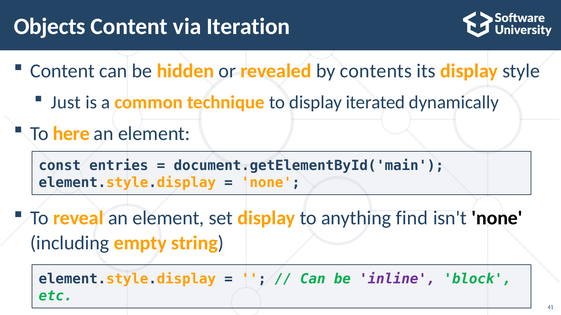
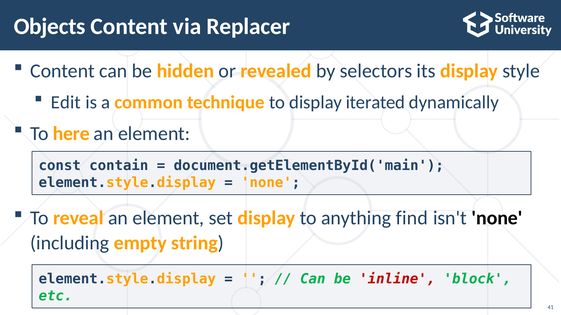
Iteration: Iteration -> Replacer (248, 27)
contents: contents -> selectors (376, 71)
Just: Just -> Edit (66, 102)
entries: entries -> contain (119, 166)
inline colour: purple -> red (397, 279)
